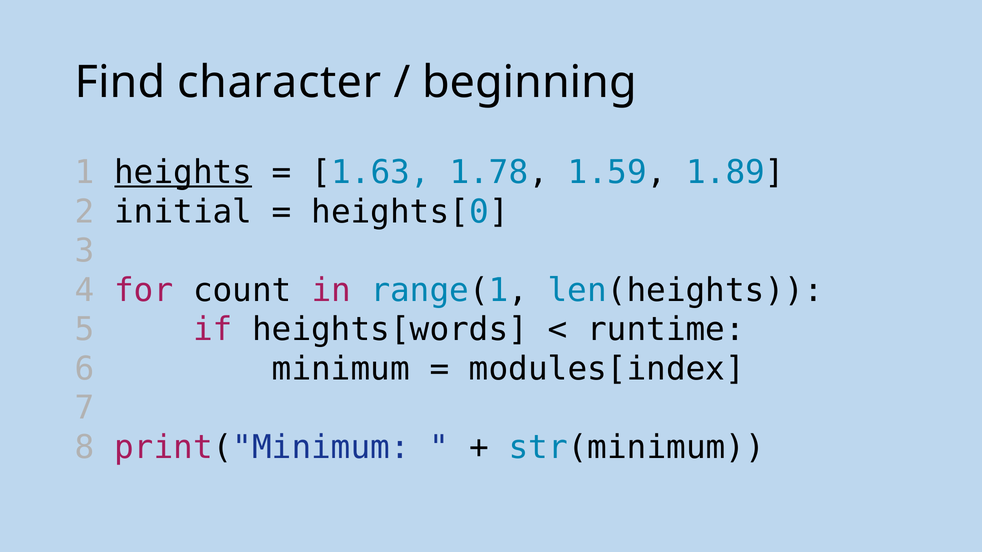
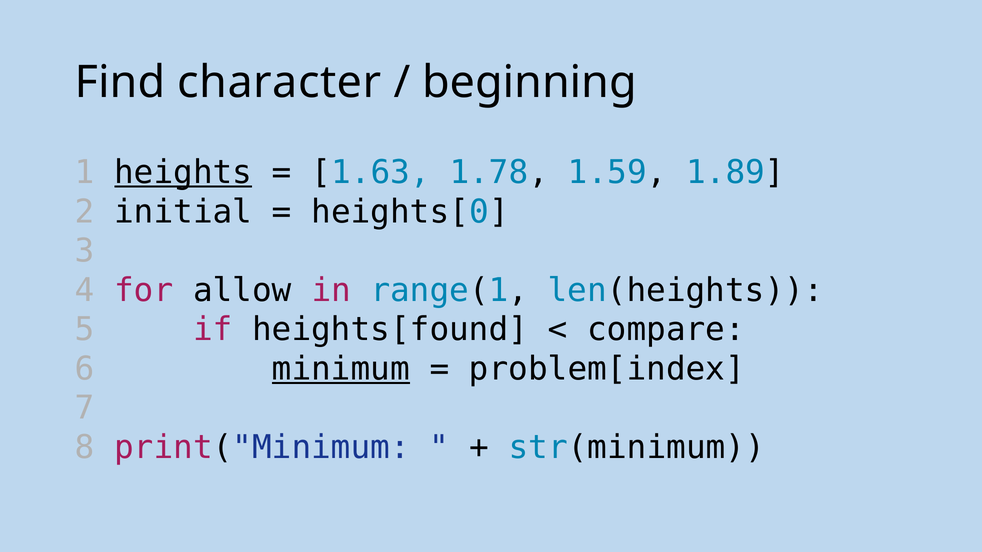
count: count -> allow (242, 291)
heights[words: heights[words -> heights[found (390, 330)
runtime: runtime -> compare (666, 330)
minimum underline: none -> present (341, 369)
modules[index: modules[index -> problem[index (607, 369)
